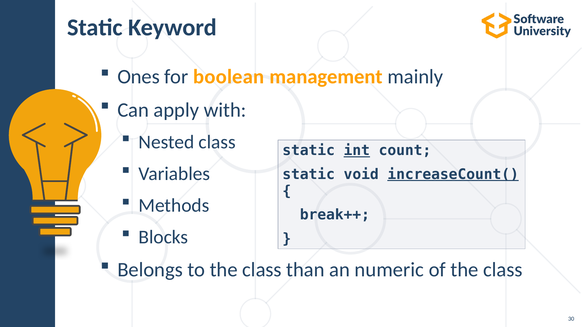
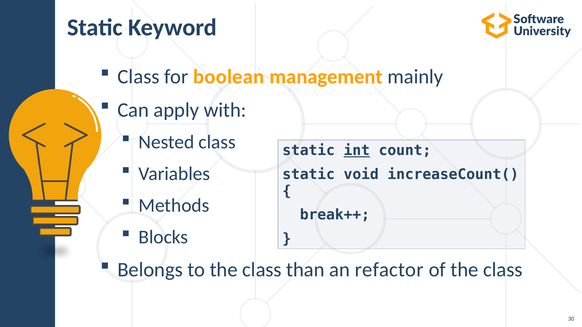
Ones: Ones -> Class (138, 77)
increaseCount( underline: present -> none (453, 175)
numeric: numeric -> refactor (389, 270)
